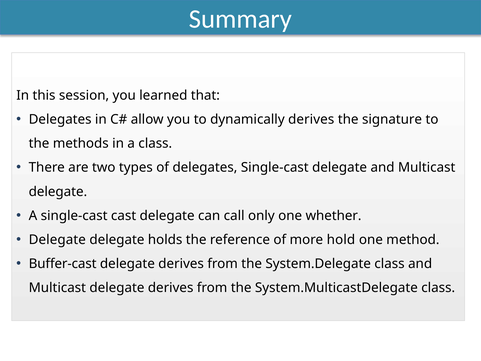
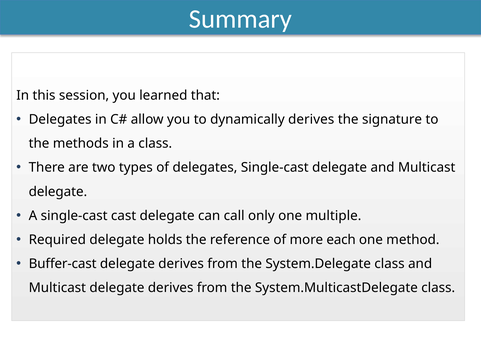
whether: whether -> multiple (333, 216)
Delegate: Delegate -> Required (57, 240)
hold: hold -> each (341, 240)
